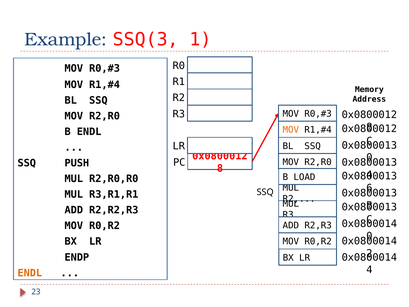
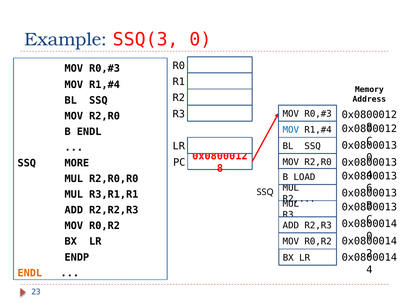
SSQ(3 1: 1 -> 0 (201, 39)
MOV colour: orange -> blue (291, 130)
PUSH: PUSH -> MORE (77, 163)
